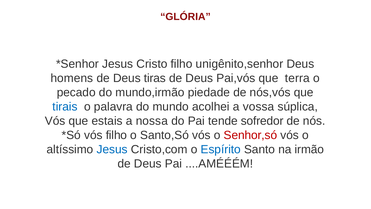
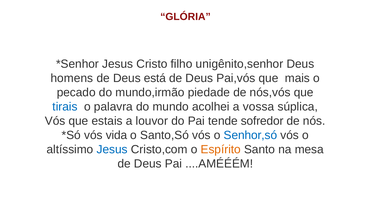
tiras: tiras -> está (155, 78)
terra: terra -> mais (297, 78)
nossa: nossa -> louvor (152, 121)
vós filho: filho -> vida (116, 135)
Senhor,só colour: red -> blue (250, 135)
Espírito colour: blue -> orange (221, 149)
irmão: irmão -> mesa (309, 149)
